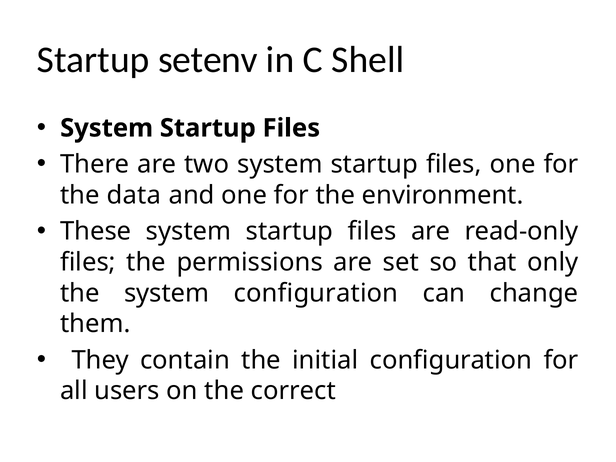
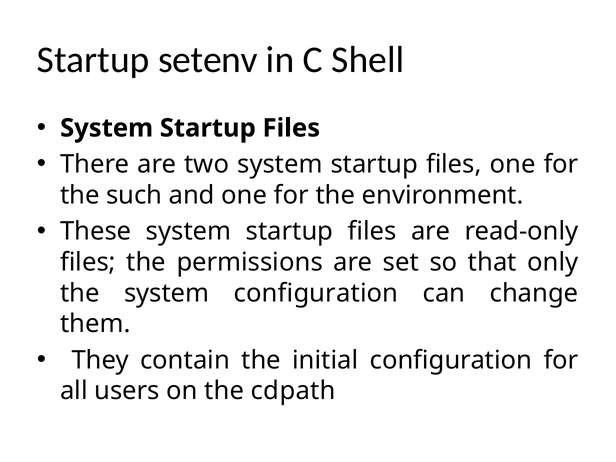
data: data -> such (134, 195)
correct: correct -> cdpath (293, 391)
